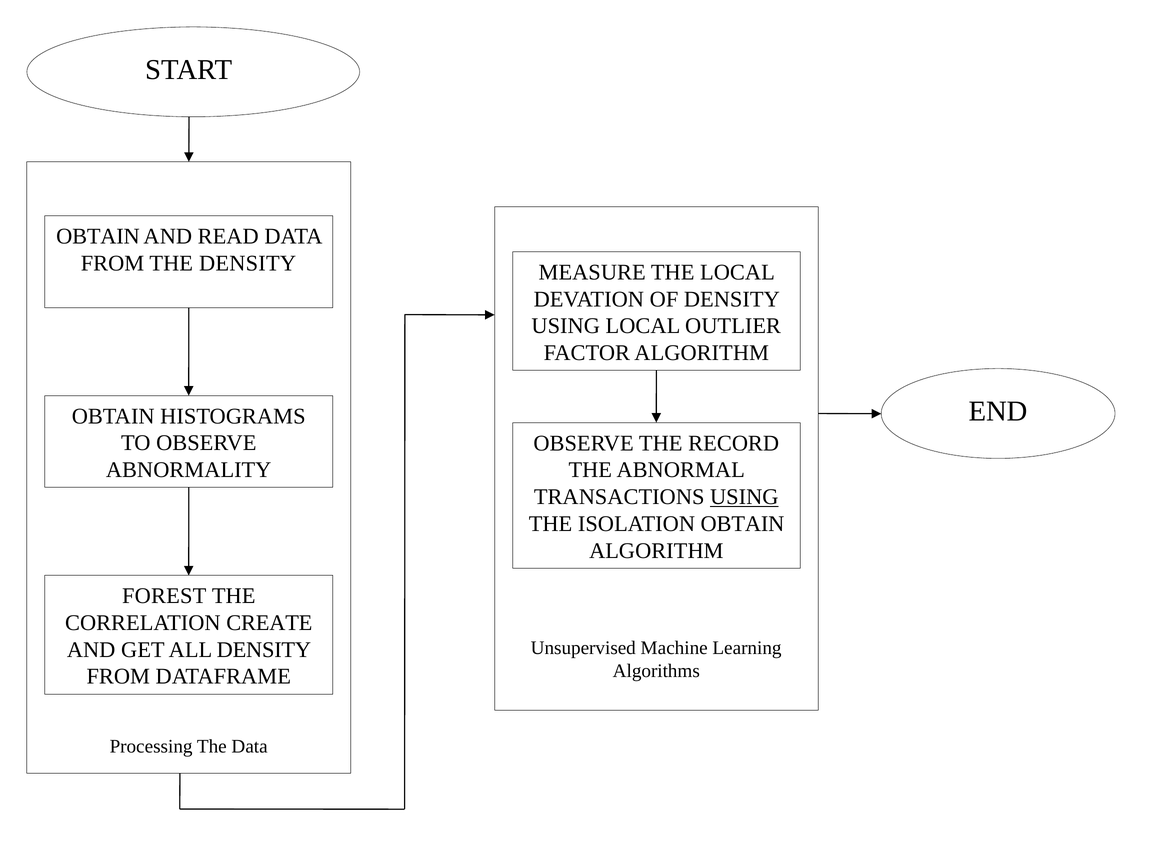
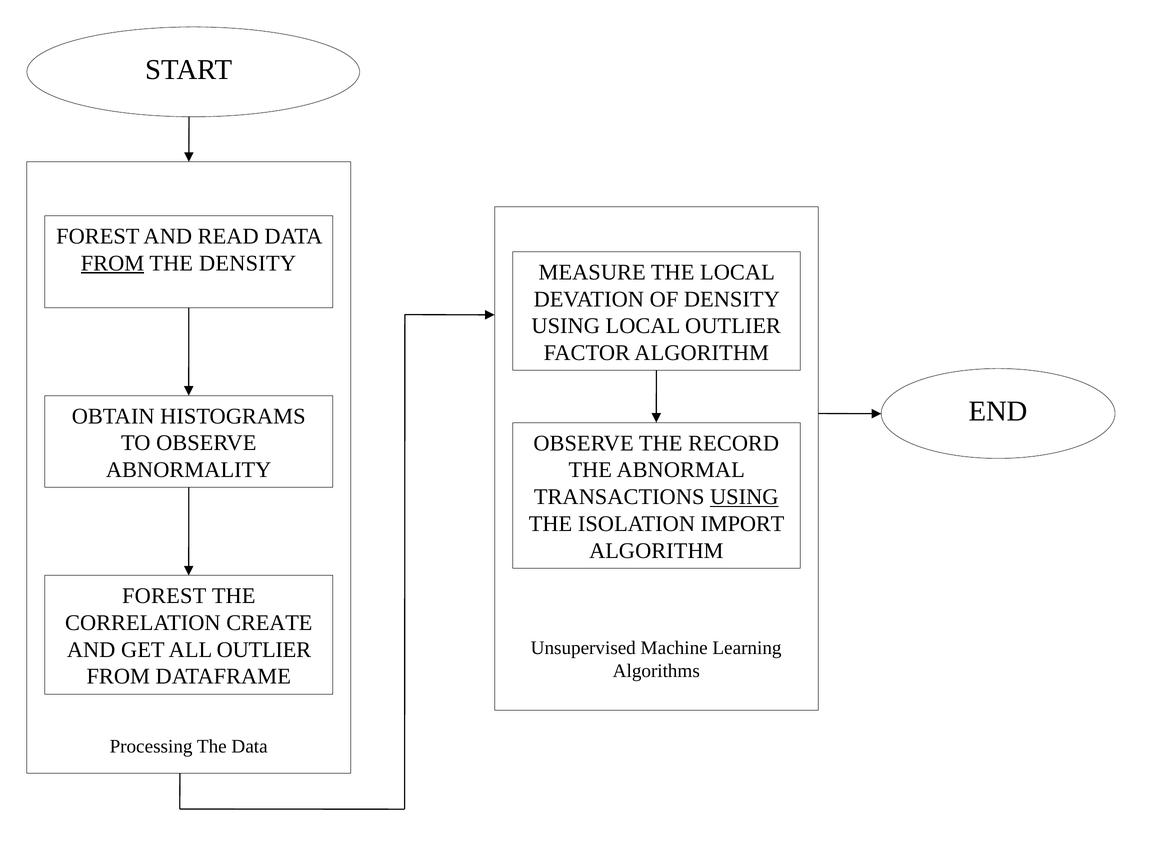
OBTAIN: OBTAIN -> FOREST (98, 236)
FROM underline: none -> present (113, 263)
ISOLATION OBTAIN: OBTAIN -> IMPORT (742, 524)
ALL DENSITY: DENSITY -> OUTLIER (264, 650)
